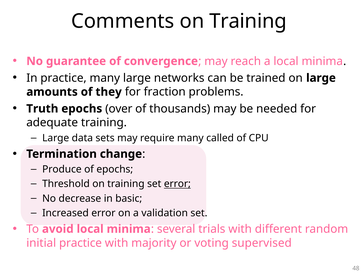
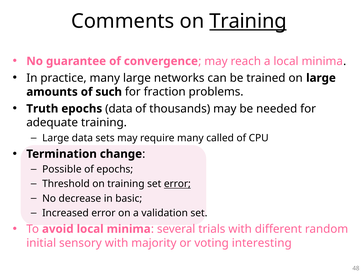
Training underline: none -> present (248, 21)
they: they -> such (109, 92)
epochs over: over -> data (119, 108)
Produce: Produce -> Possible (62, 169)
initial practice: practice -> sensory (80, 242)
supervised: supervised -> interesting (262, 242)
